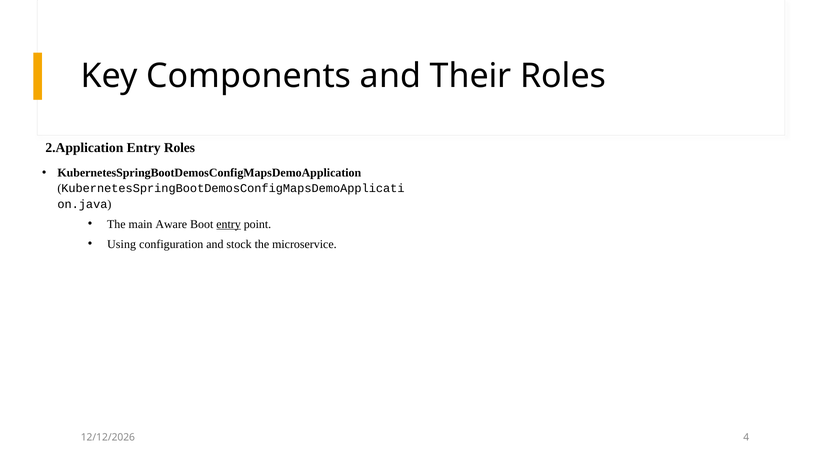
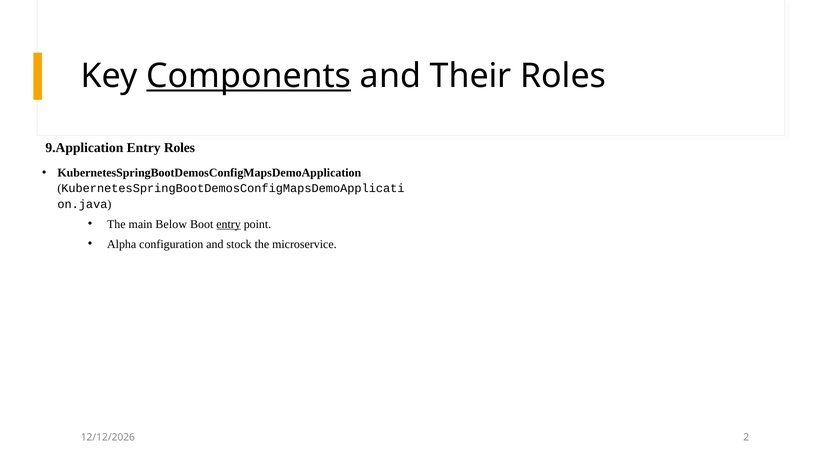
Components underline: none -> present (249, 76)
2.Application: 2.Application -> 9.Application (84, 148)
Aware: Aware -> Below (171, 224)
Using: Using -> Alpha (122, 244)
4: 4 -> 2 (746, 438)
